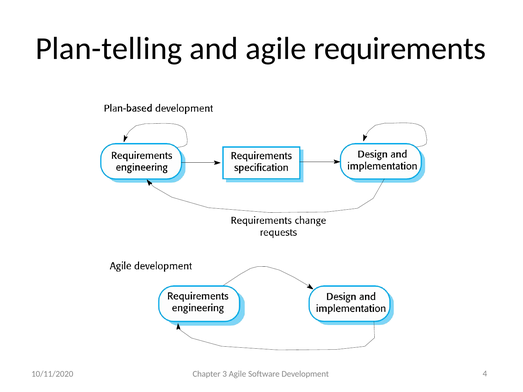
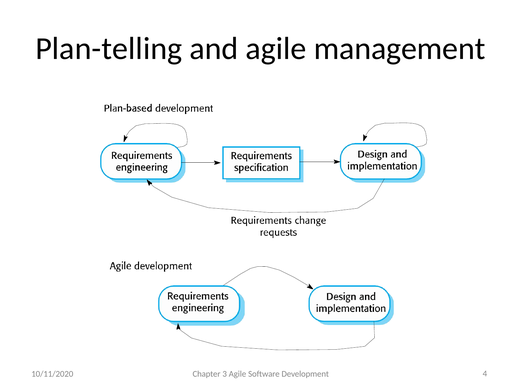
requirements: requirements -> management (400, 49)
